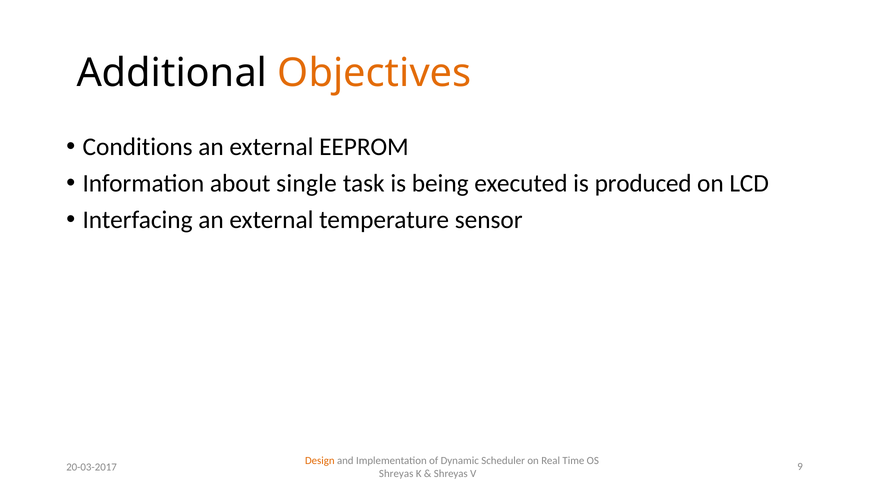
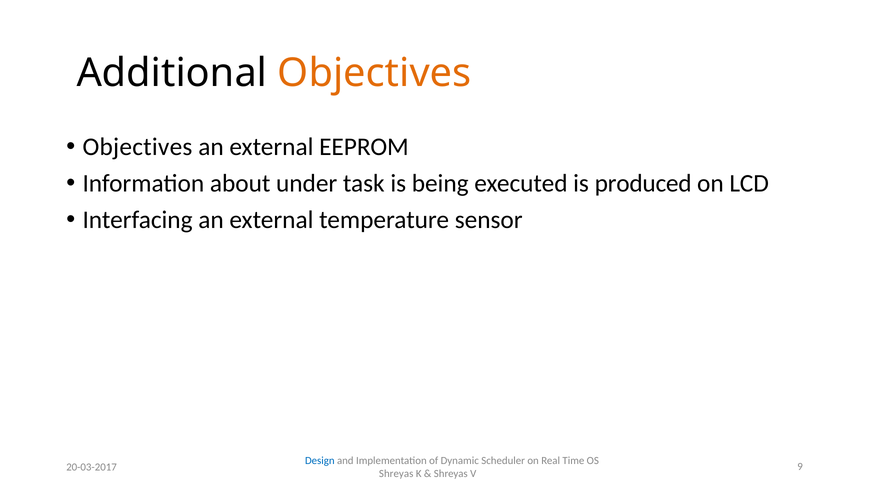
Conditions: Conditions -> Objectives (137, 147)
single: single -> under (307, 183)
Design colour: orange -> blue (320, 460)
